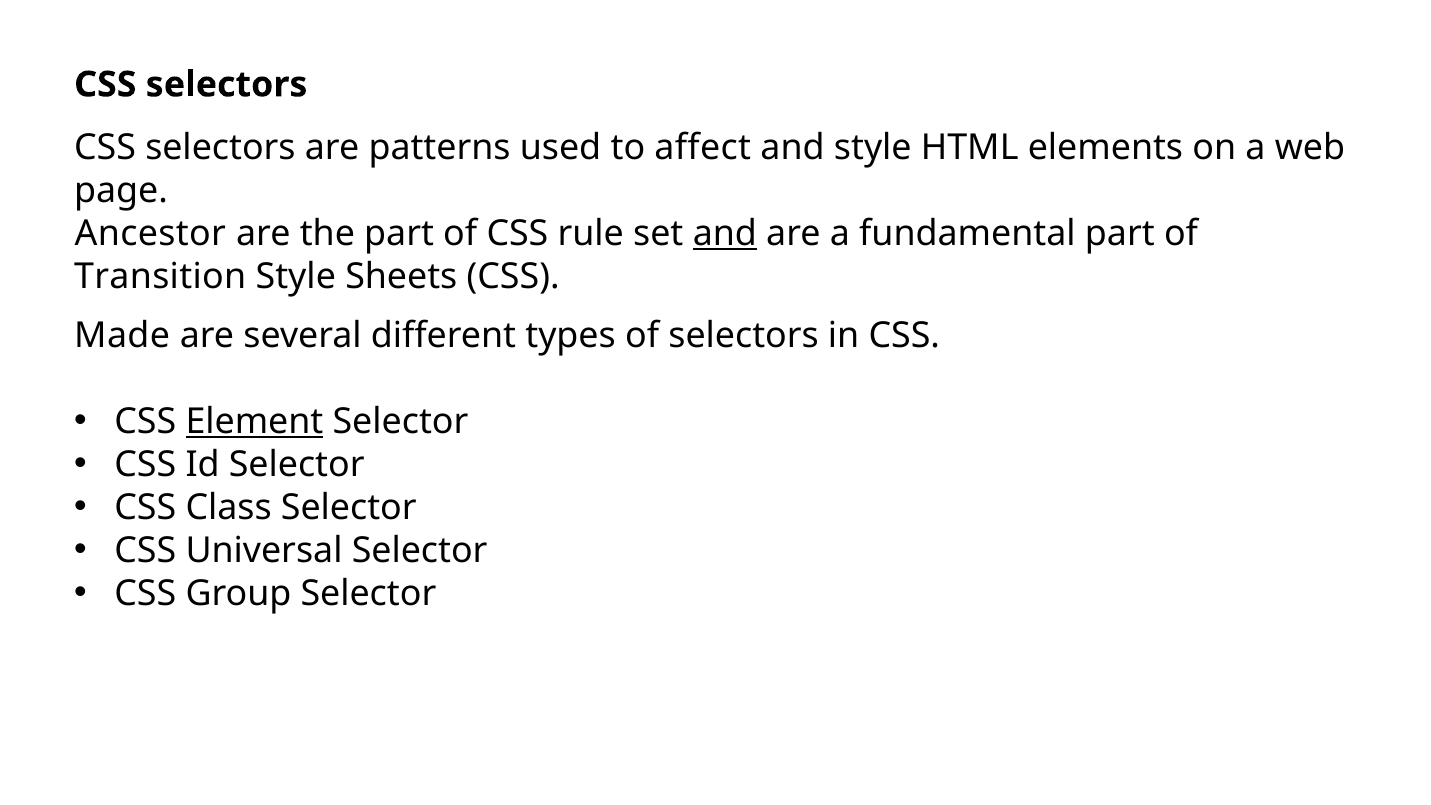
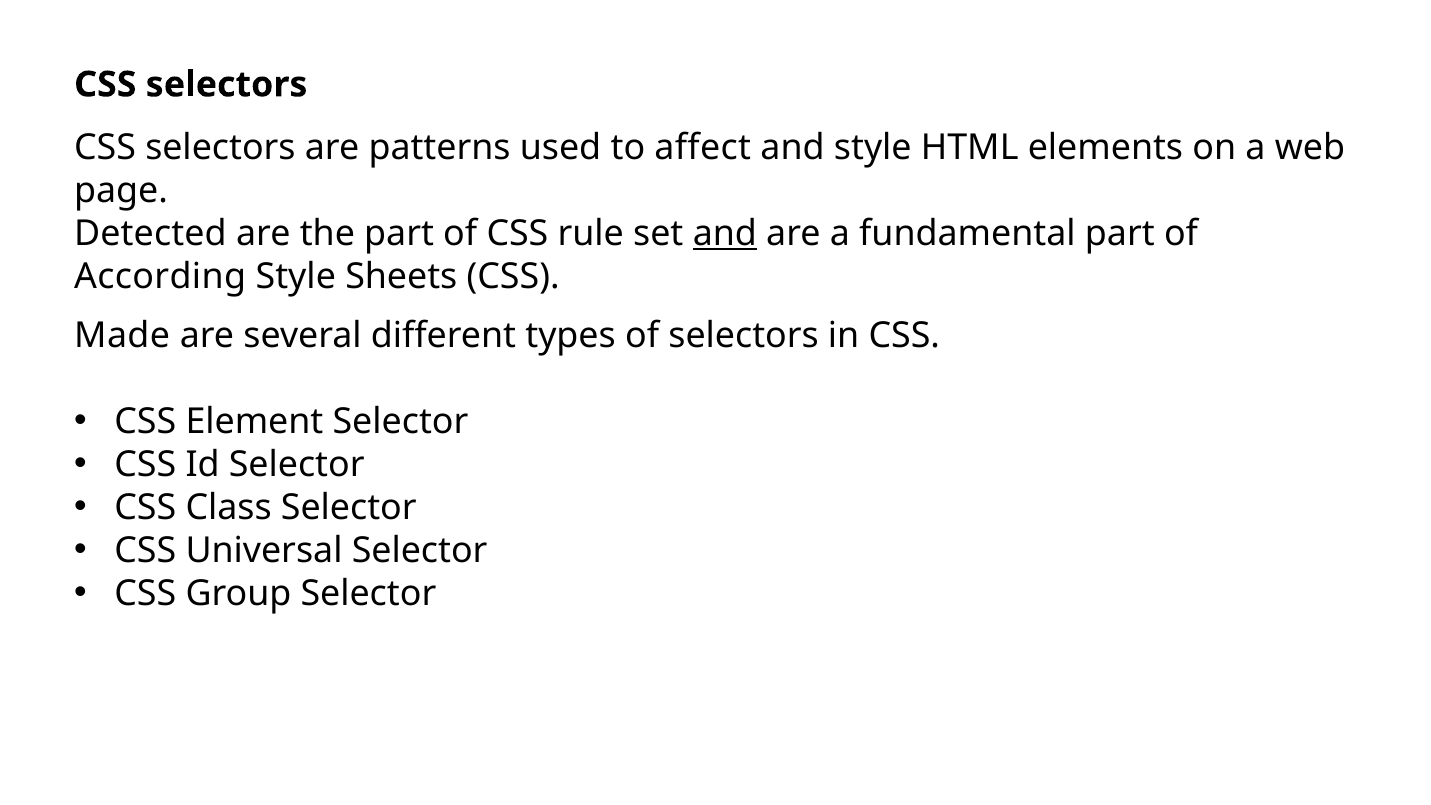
Ancestor: Ancestor -> Detected (150, 234)
Transition: Transition -> According (160, 277)
Element underline: present -> none (254, 422)
